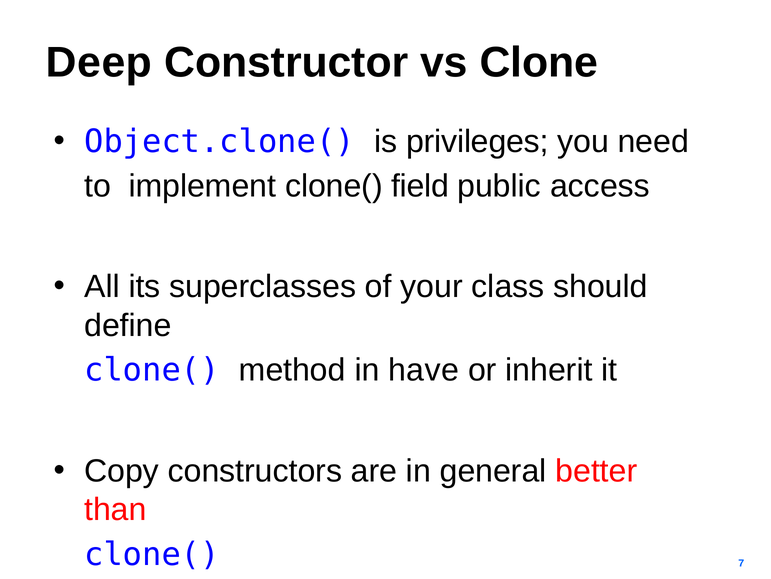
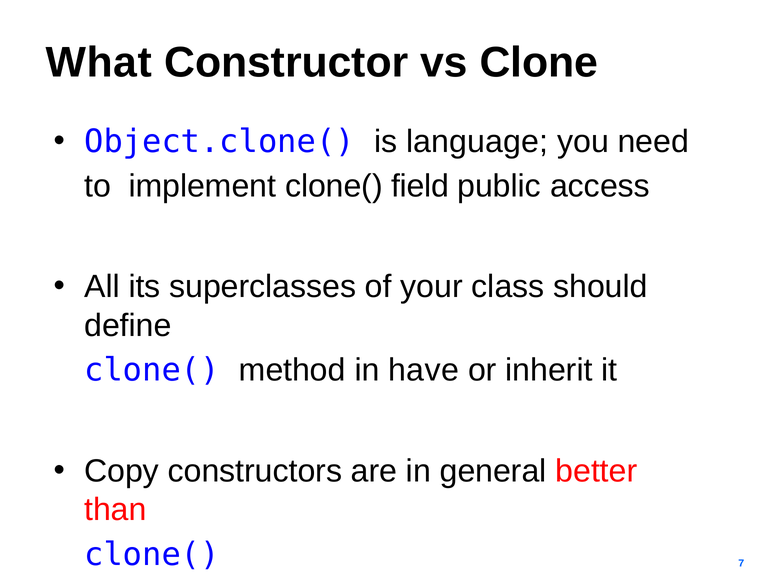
Deep: Deep -> What (99, 62)
privileges: privileges -> language (477, 141)
